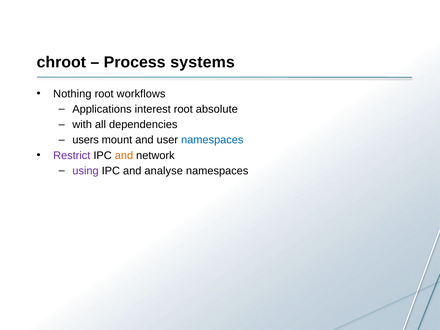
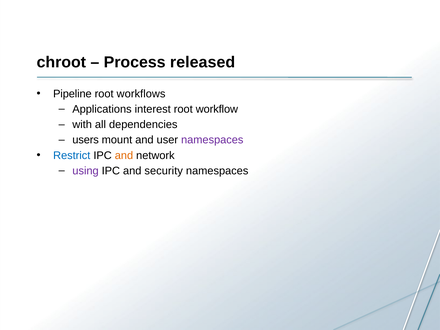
systems: systems -> released (203, 62)
Nothing: Nothing -> Pipeline (72, 94)
absolute: absolute -> workflow (217, 109)
namespaces colour: blue -> purple (212, 140)
Restrict colour: purple -> blue (72, 155)
analyse: analyse -> security (164, 171)
